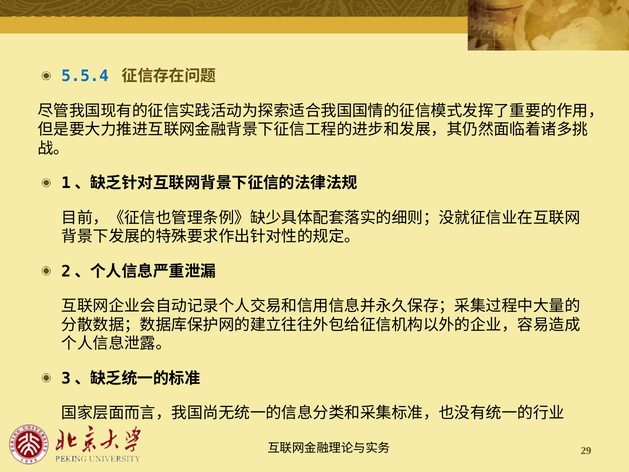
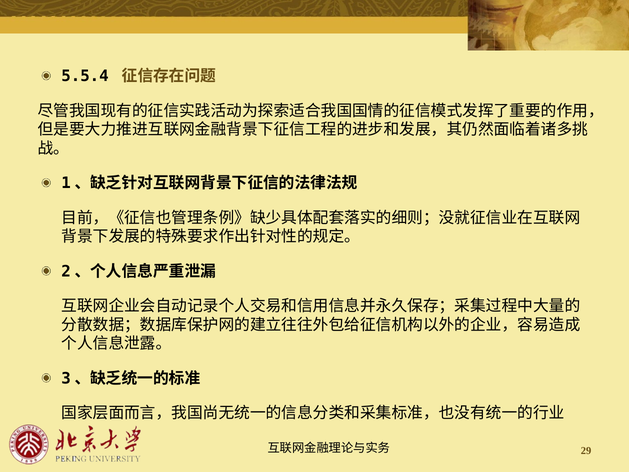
5.5.4 colour: blue -> black (85, 76)
